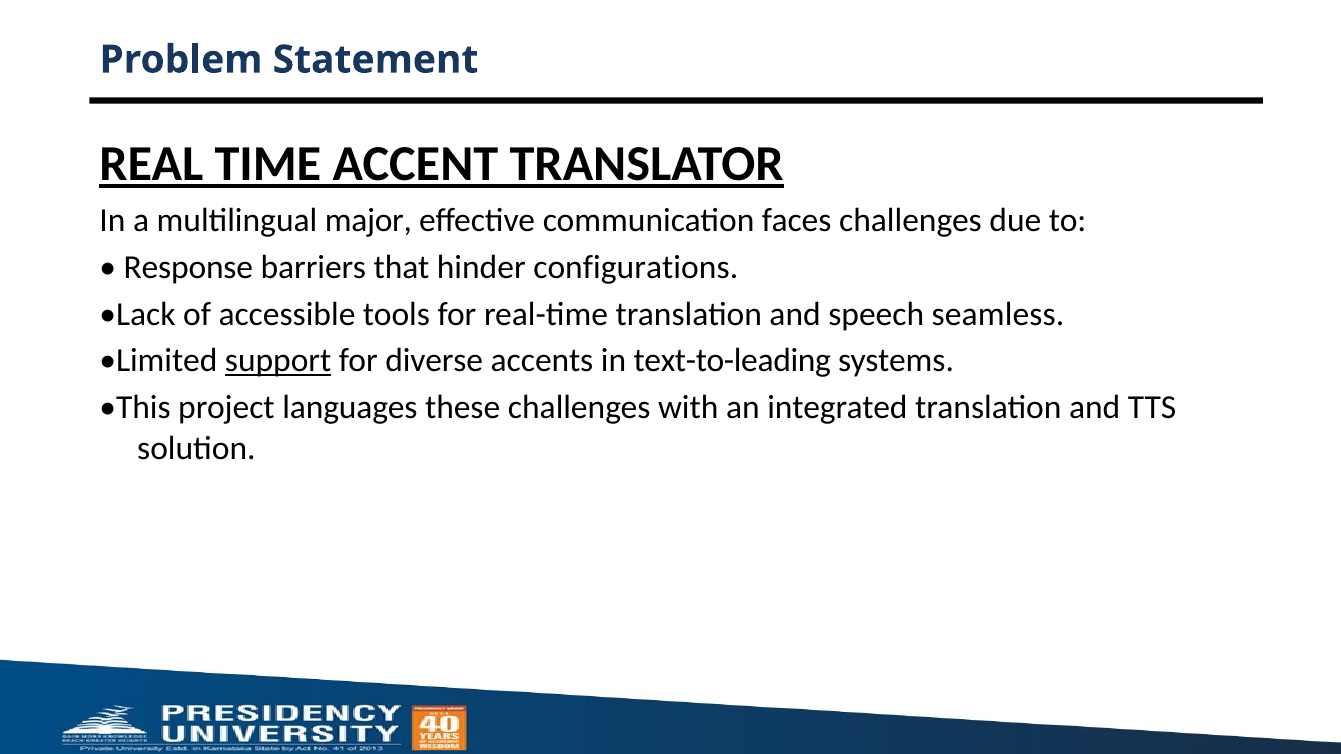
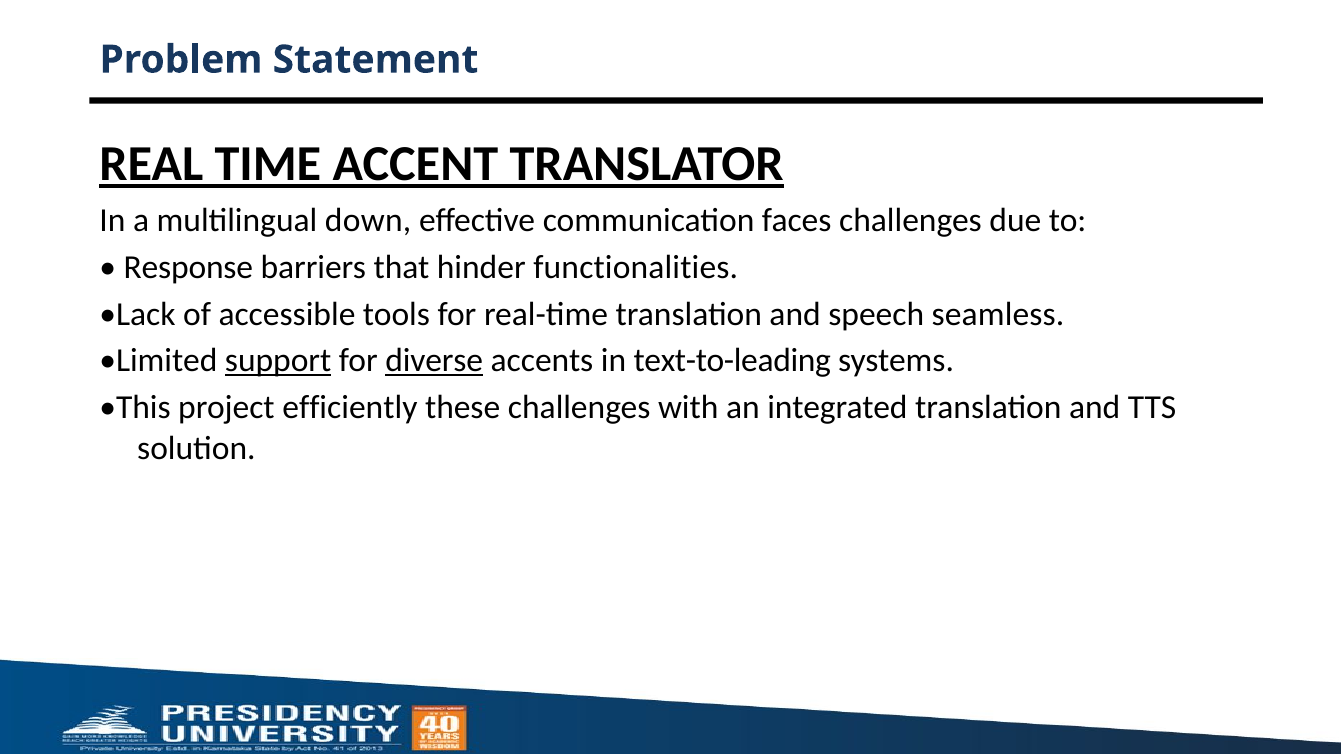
major: major -> down (368, 220)
configurations: configurations -> functionalities (636, 267)
diverse underline: none -> present (434, 361)
languages: languages -> efficiently (350, 408)
